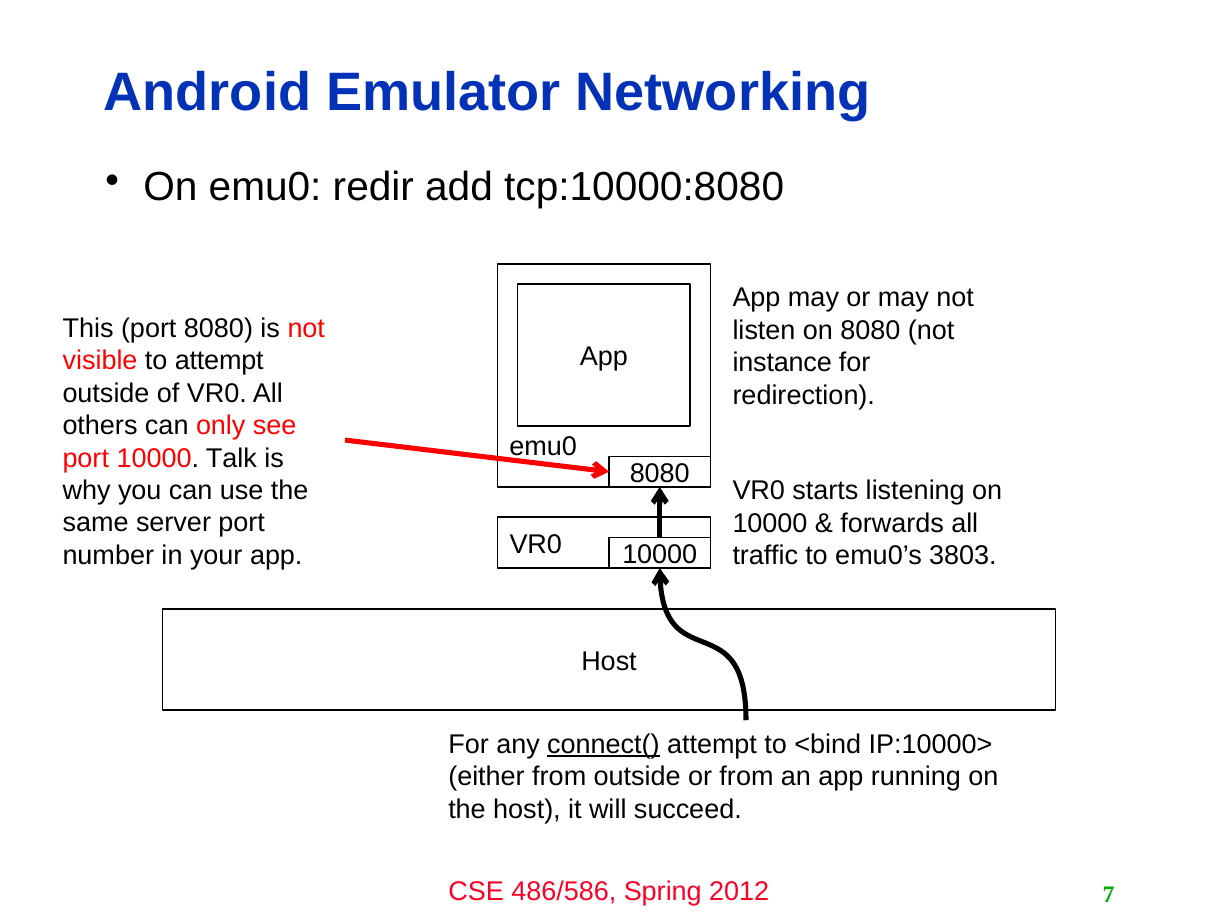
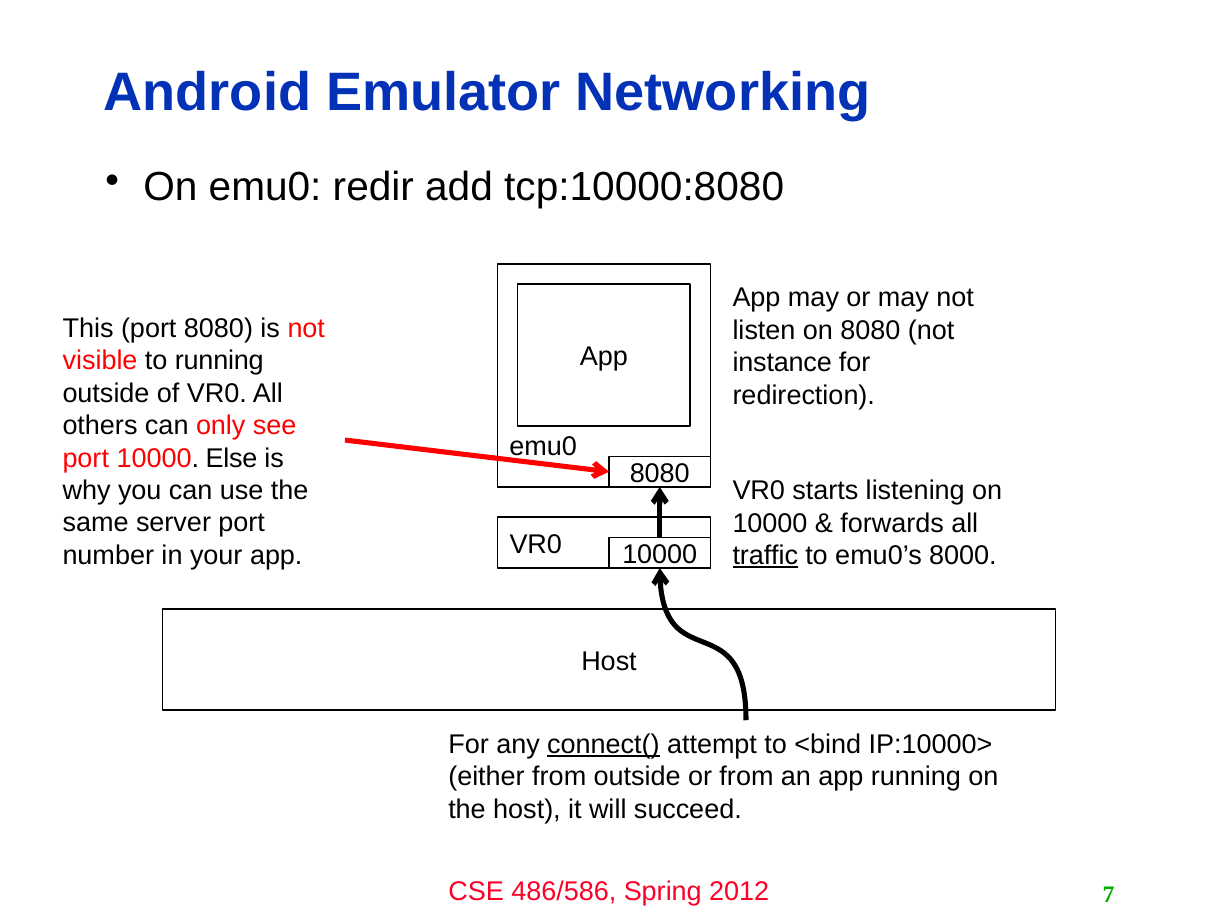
to attempt: attempt -> running (219, 361)
Talk: Talk -> Else (232, 458)
traffic underline: none -> present (765, 556)
3803: 3803 -> 8000 (963, 556)
